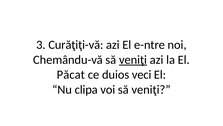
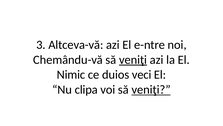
Curăţiţi-vă: Curăţiţi-vă -> Altceva-vă (76, 45)
Păcat: Păcat -> Nimic (71, 74)
veniţi underline: none -> present (151, 89)
